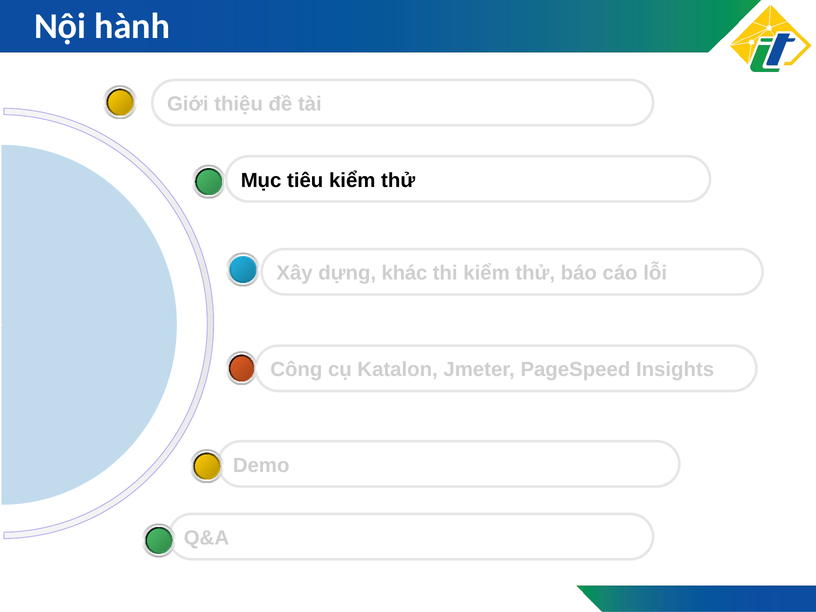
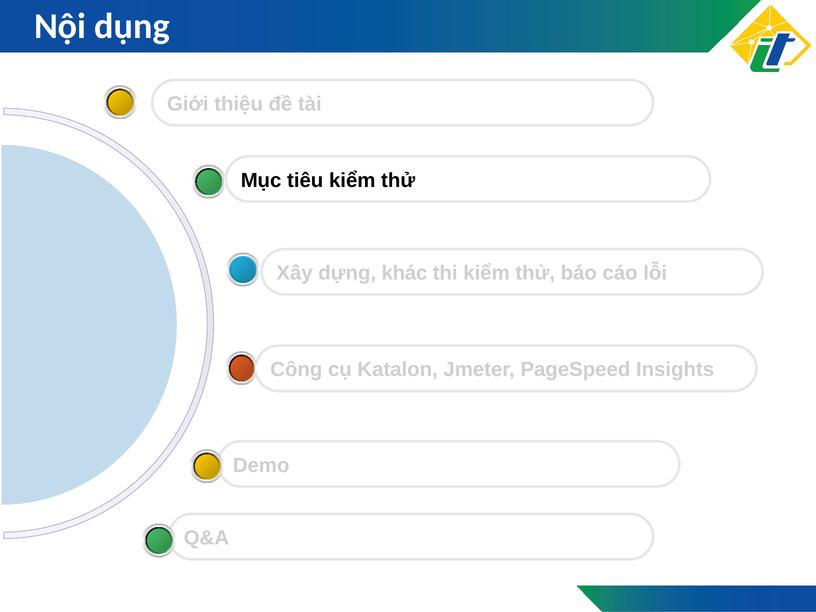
hành: hành -> dụng (132, 26)
